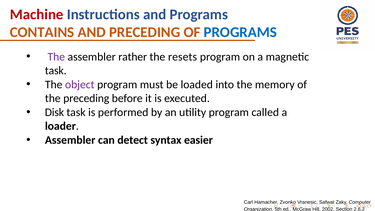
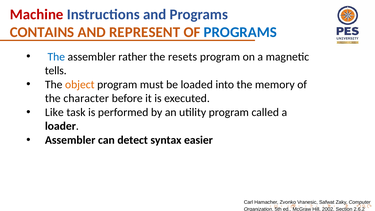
AND PRECEDING: PRECEDING -> REPRESENT (145, 32)
The colour: purple -> blue (56, 57)
task: task -> tells (56, 71)
object colour: purple -> orange (80, 85)
the preceding: preceding -> character (86, 98)
Disk: Disk -> Like (54, 112)
